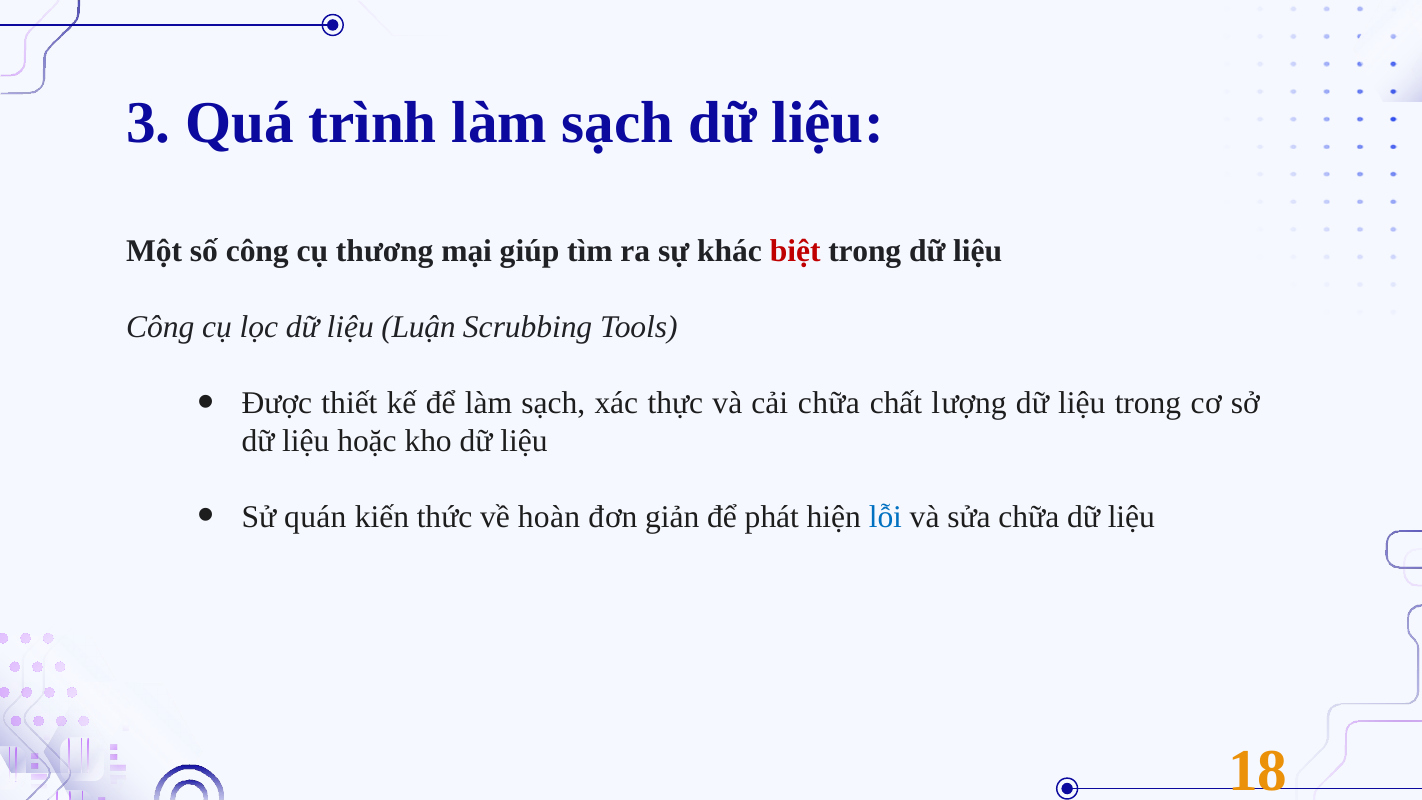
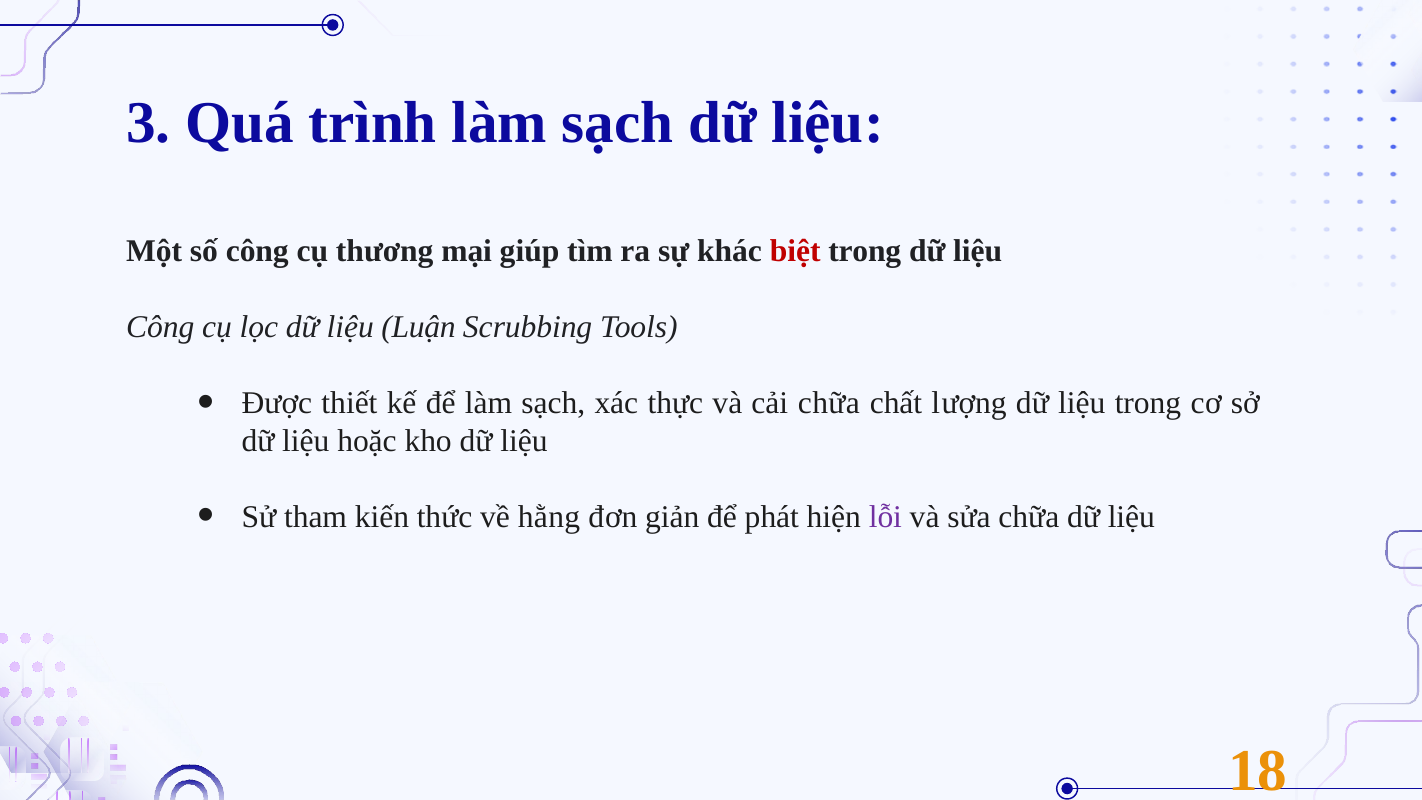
quán: quán -> tham (316, 517)
hoàn: hoàn -> hằng (549, 517)
lỗi colour: blue -> purple (885, 517)
